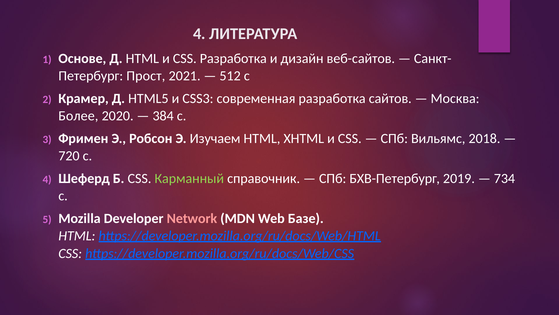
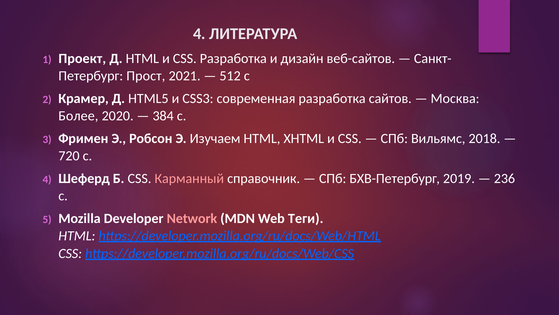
Основе: Основе -> Проект (82, 58)
Карманный colour: light green -> pink (189, 178)
734: 734 -> 236 (504, 178)
Базе: Базе -> Теги (306, 218)
